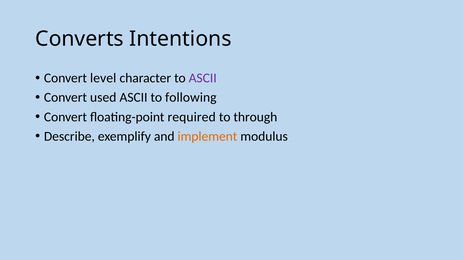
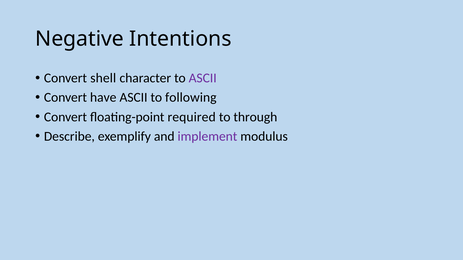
Converts: Converts -> Negative (80, 39)
level: level -> shell (103, 78)
used: used -> have (103, 98)
implement colour: orange -> purple (207, 137)
